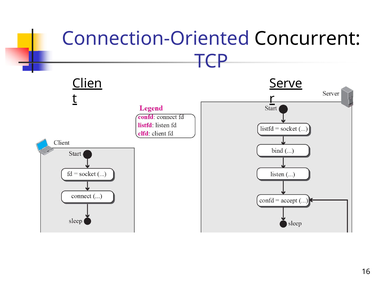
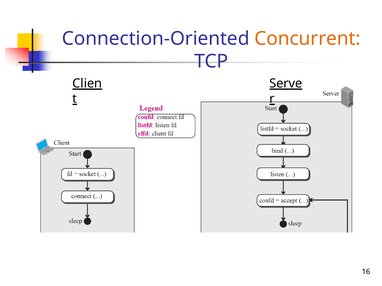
Concurrent colour: black -> orange (307, 39)
